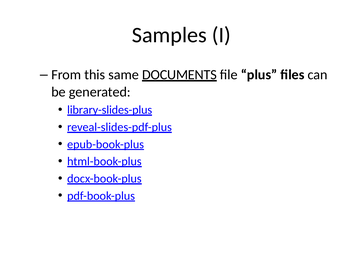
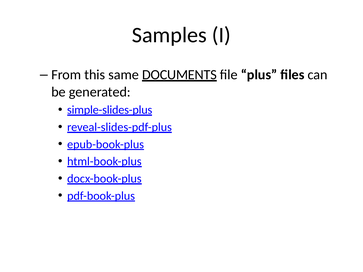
library-slides-plus: library-slides-plus -> simple-slides-plus (110, 110)
